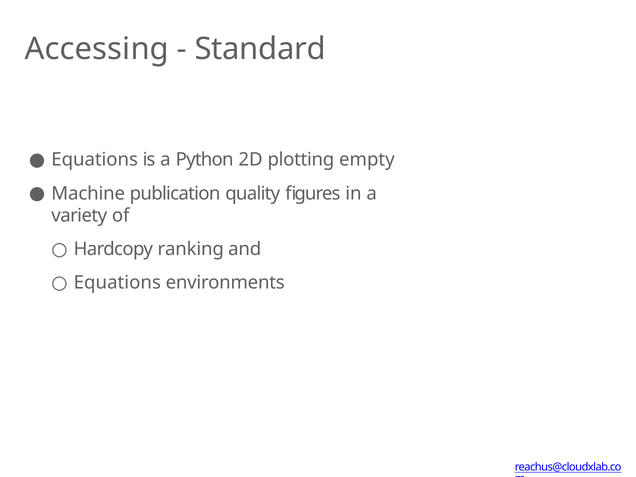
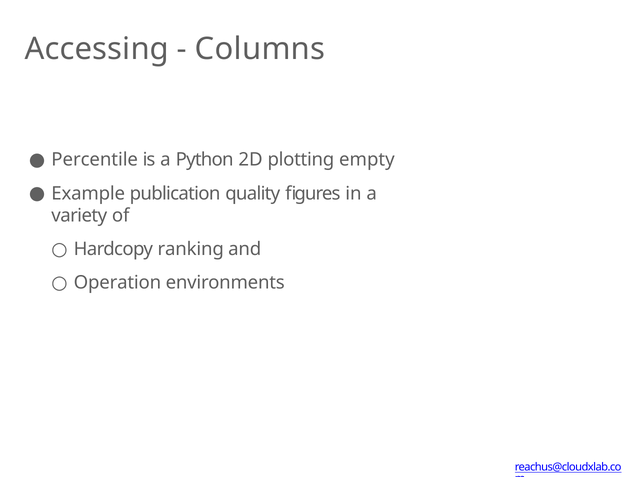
Standard: Standard -> Columns (260, 49)
Equations: Equations -> Percentile (95, 160)
Machine: Machine -> Example (88, 193)
Equations: Equations -> Operation (117, 283)
